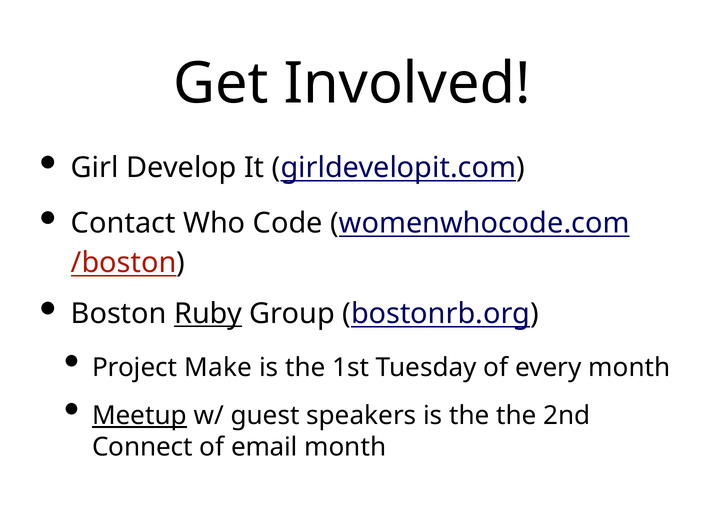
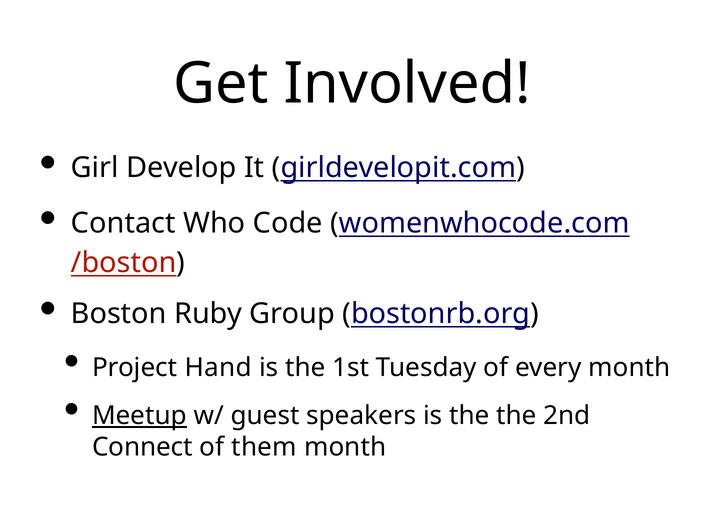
Ruby underline: present -> none (208, 314)
Make: Make -> Hand (218, 368)
email: email -> them (264, 447)
